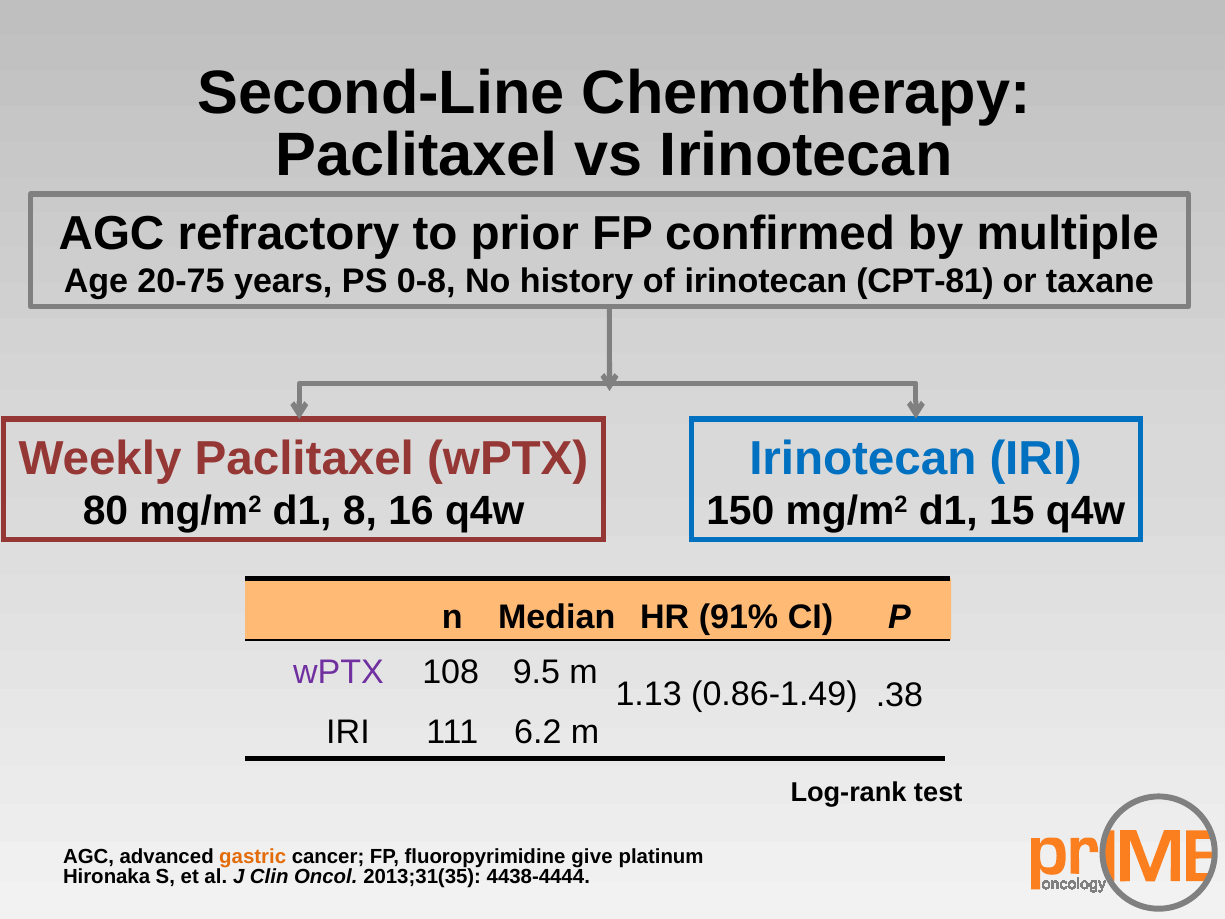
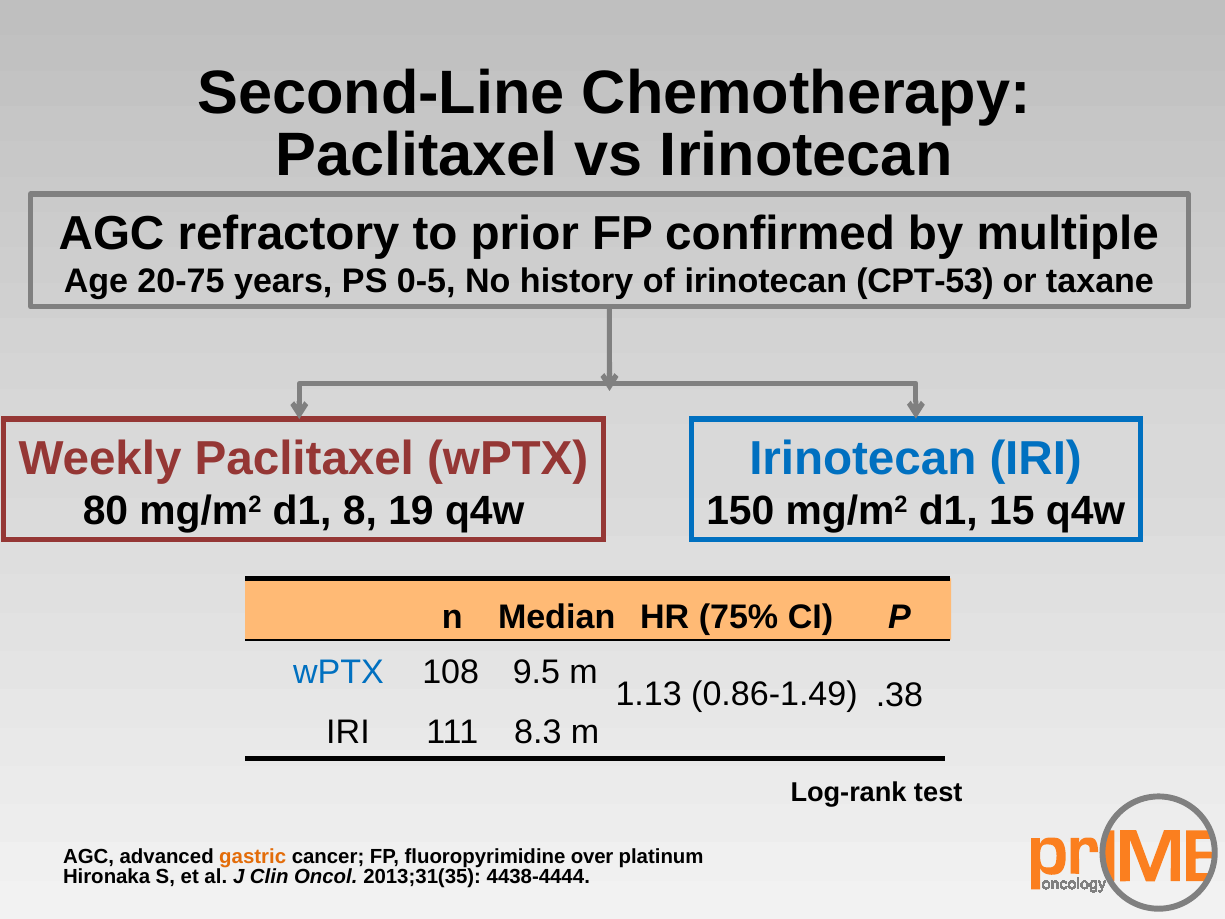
0-8: 0-8 -> 0-5 (426, 281)
CPT-81: CPT-81 -> CPT-53 (925, 281)
16: 16 -> 19 (411, 511)
91%: 91% -> 75% (739, 617)
wPTX colour: purple -> blue (339, 673)
6.2: 6.2 -> 8.3 (538, 732)
give: give -> over (592, 857)
